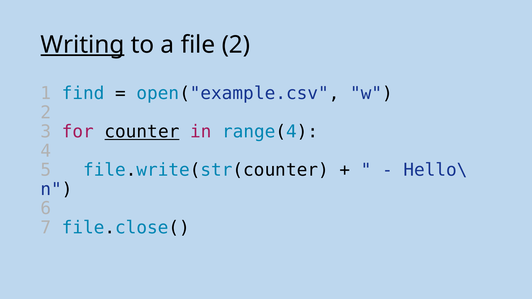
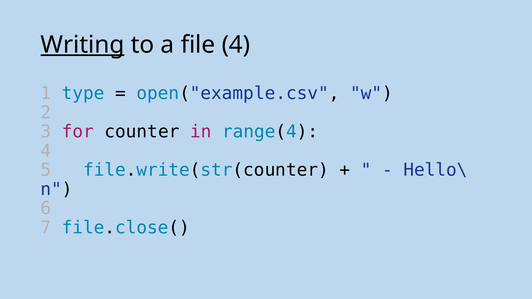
file 2: 2 -> 4 (236, 45)
find: find -> type (83, 94)
counter underline: present -> none (142, 132)
